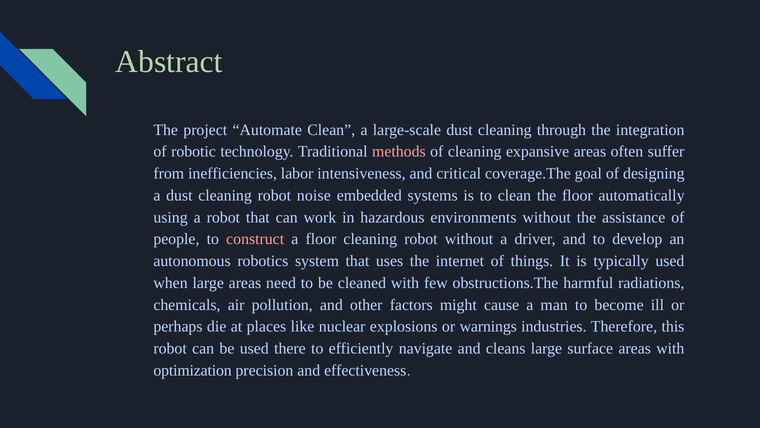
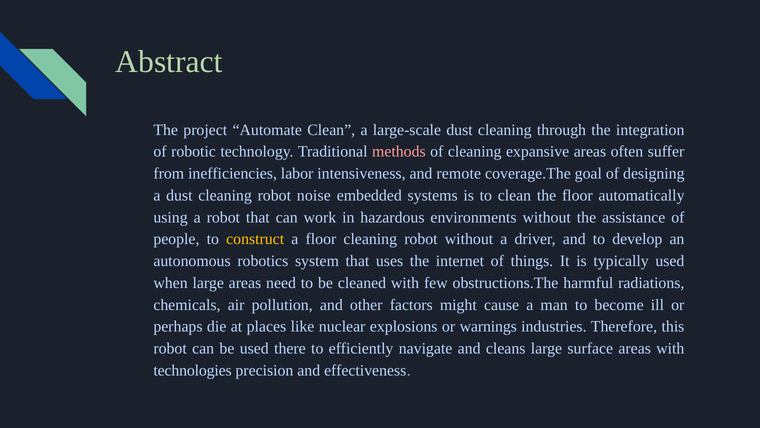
critical: critical -> remote (459, 173)
construct colour: pink -> yellow (255, 239)
optimization: optimization -> technologies (193, 370)
